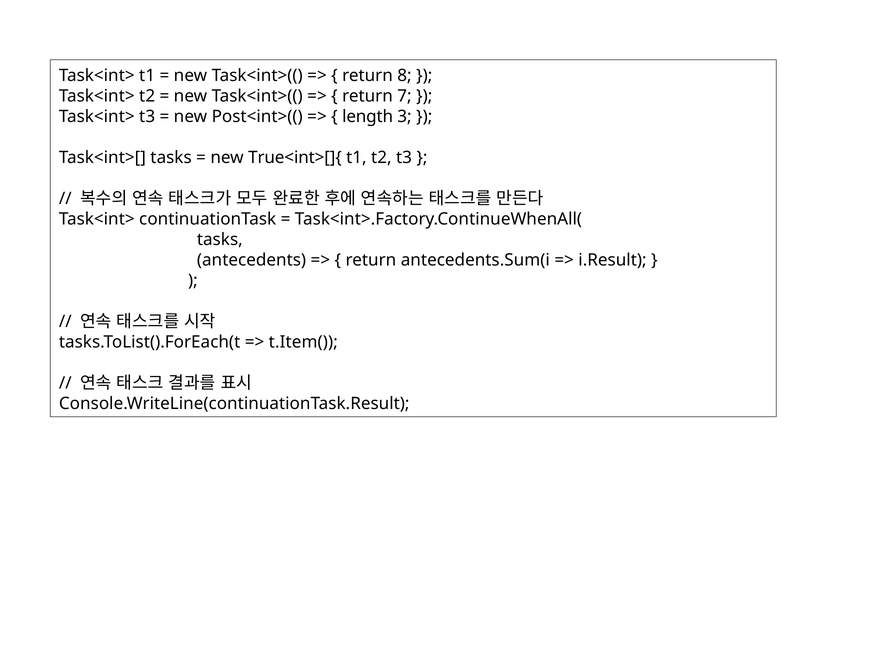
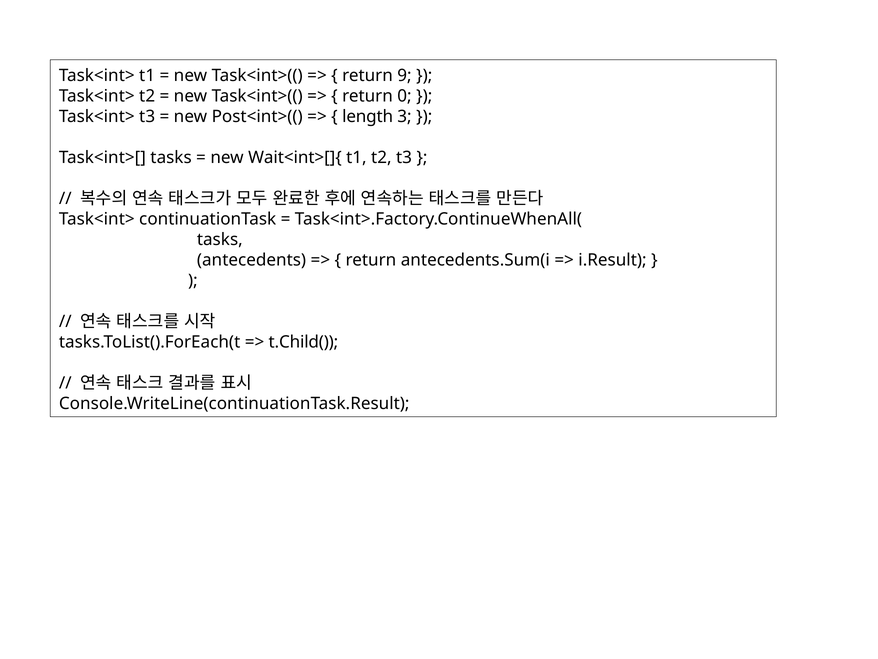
8: 8 -> 9 (404, 75)
7: 7 -> 0 (404, 96)
True<int>[]{: True<int>[]{ -> Wait<int>[]{ (295, 157)
t.Item(: t.Item( -> t.Child( (303, 342)
